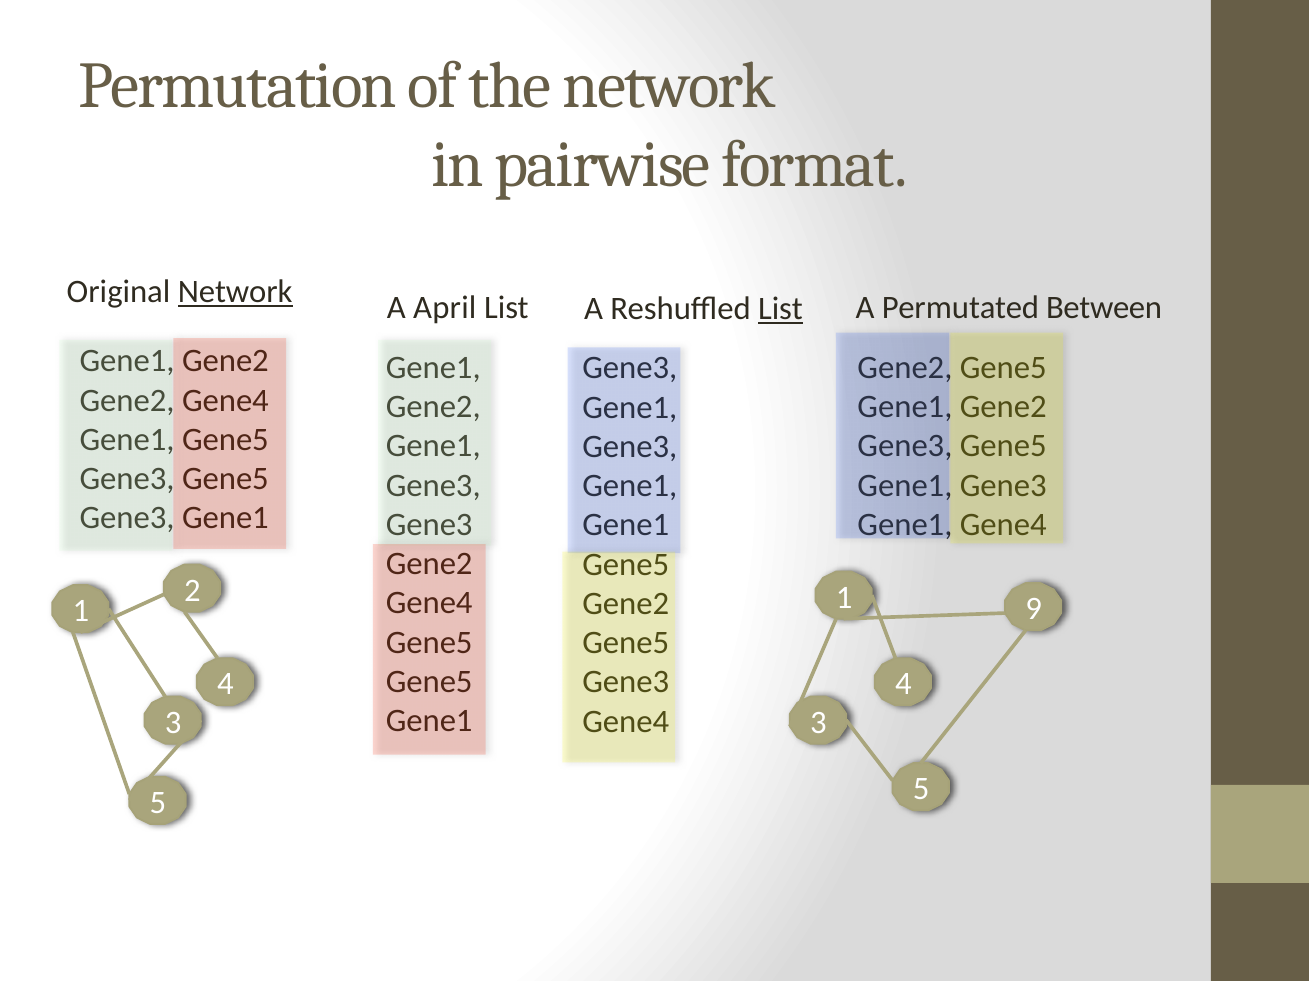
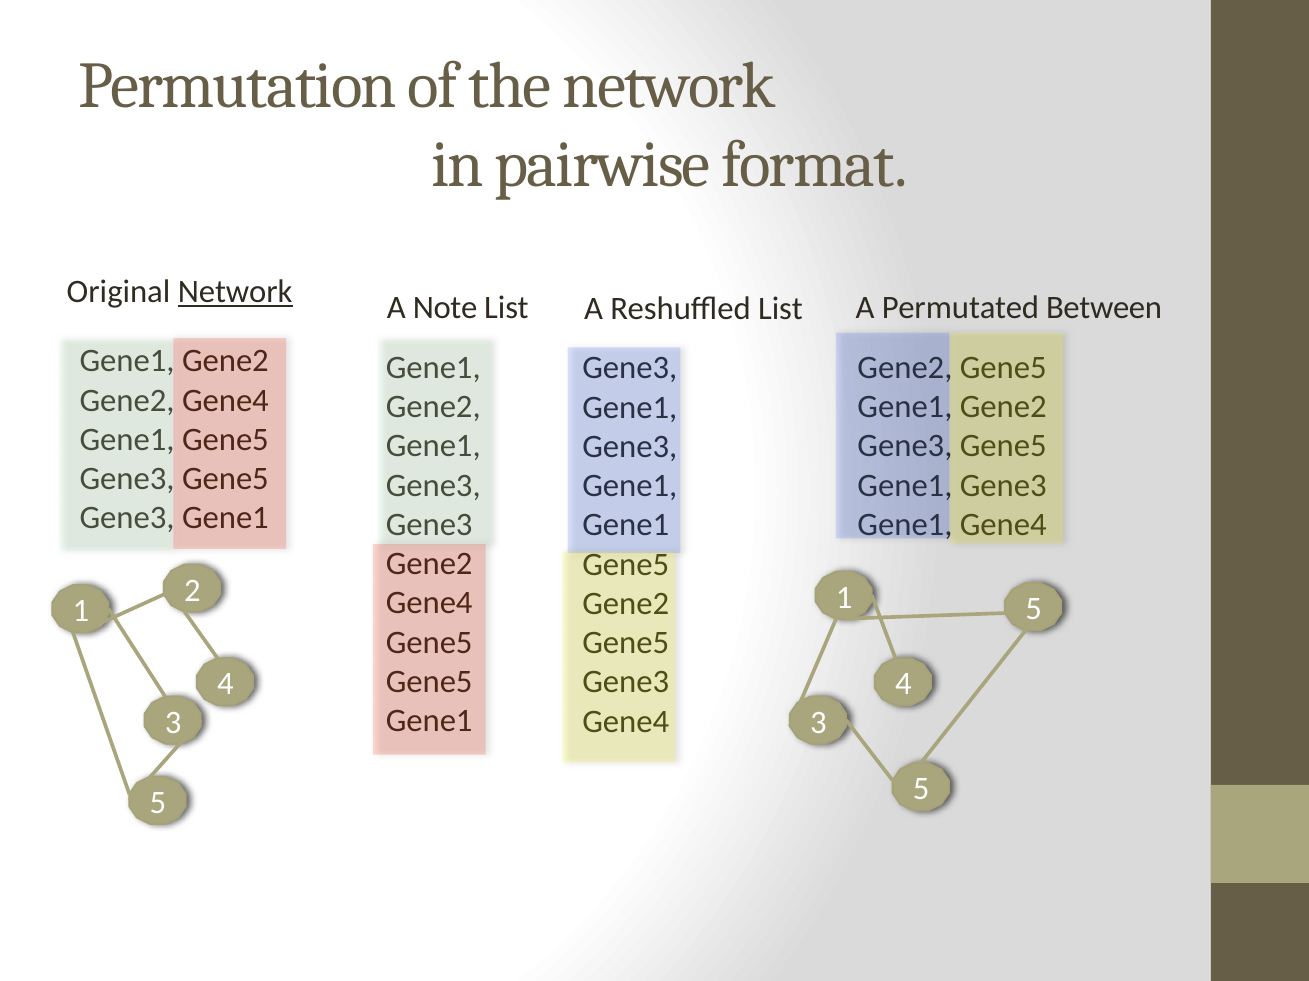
April: April -> Note (445, 308)
List underline: present -> none (780, 309)
1 9: 9 -> 5 (1034, 609)
